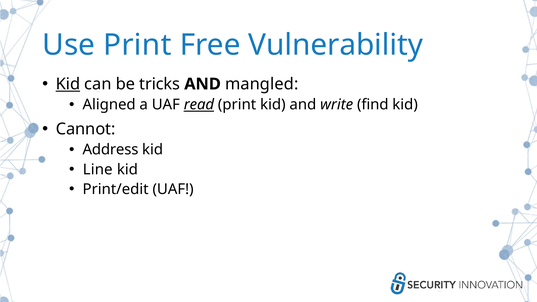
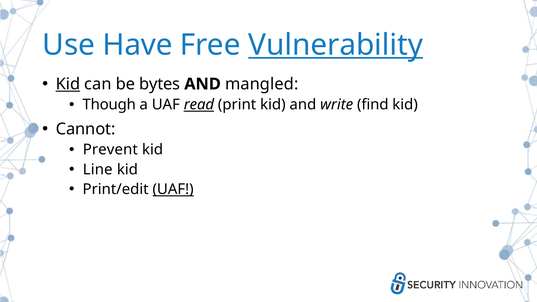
Use Print: Print -> Have (138, 45)
Vulnerability underline: none -> present (336, 45)
tricks: tricks -> bytes (160, 84)
Aligned: Aligned -> Though (109, 105)
Address: Address -> Prevent (110, 150)
UAF underline: none -> present (173, 189)
